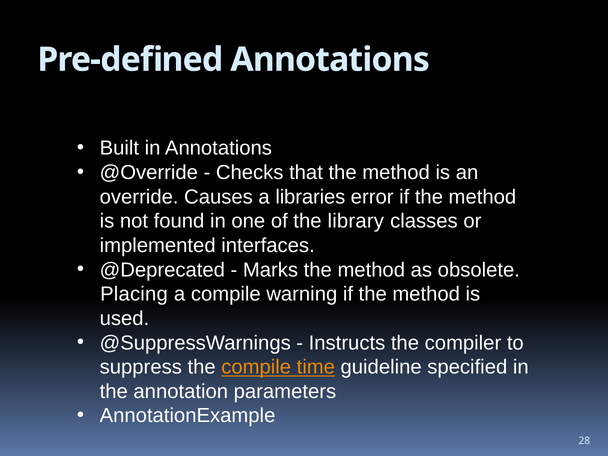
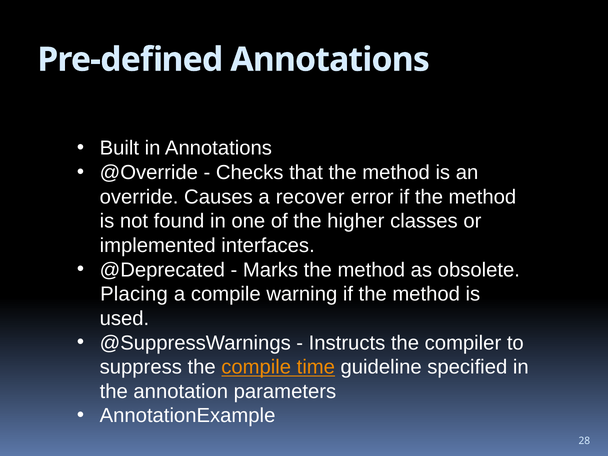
libraries: libraries -> recover (310, 197)
library: library -> higher (356, 221)
